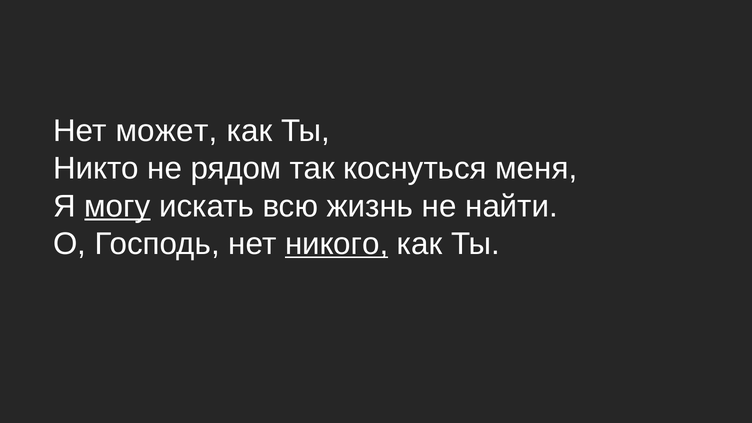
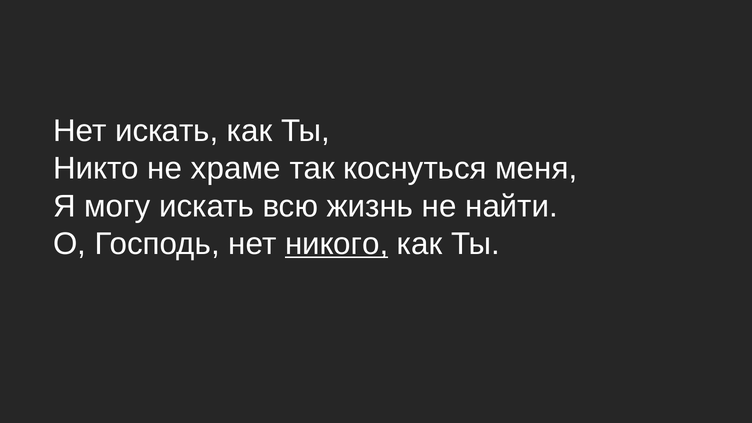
Нет может: может -> искать (167, 131)
рядом: рядом -> храме (236, 169)
могу underline: present -> none (117, 206)
